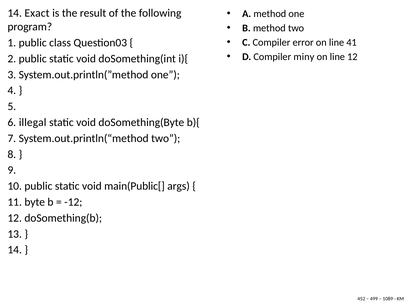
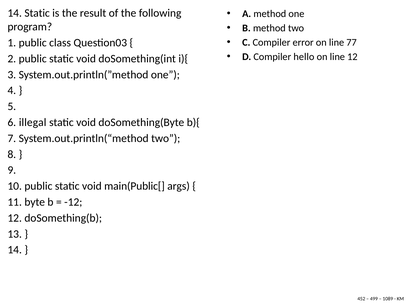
14 Exact: Exact -> Static (37, 13)
41: 41 -> 77 (352, 42)
miny: miny -> hello (304, 57)
